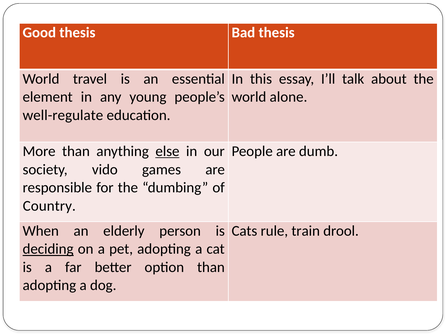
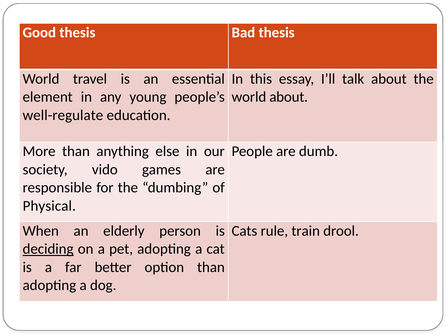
world alone: alone -> about (289, 97)
else underline: present -> none (167, 151)
Country: Country -> Physical (49, 205)
